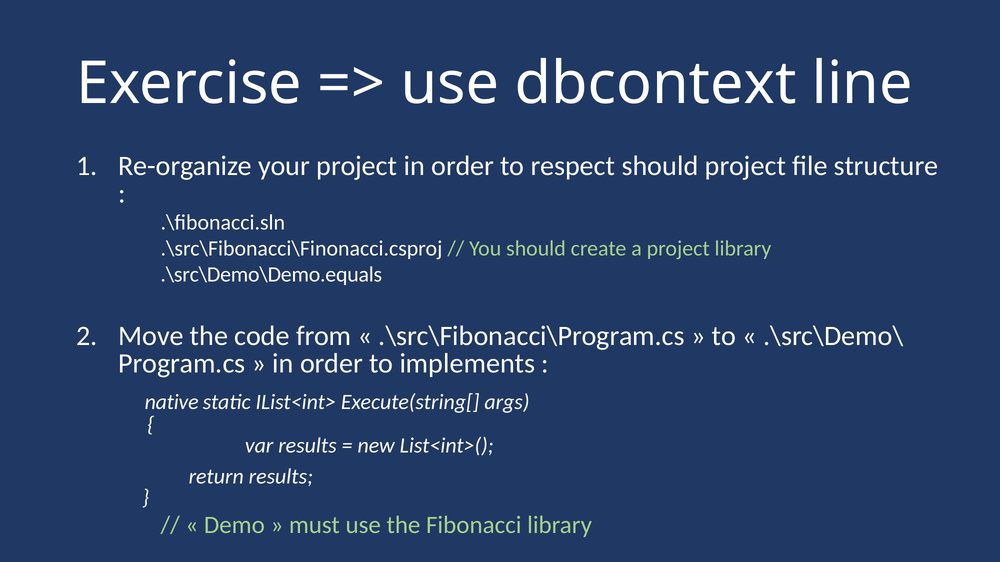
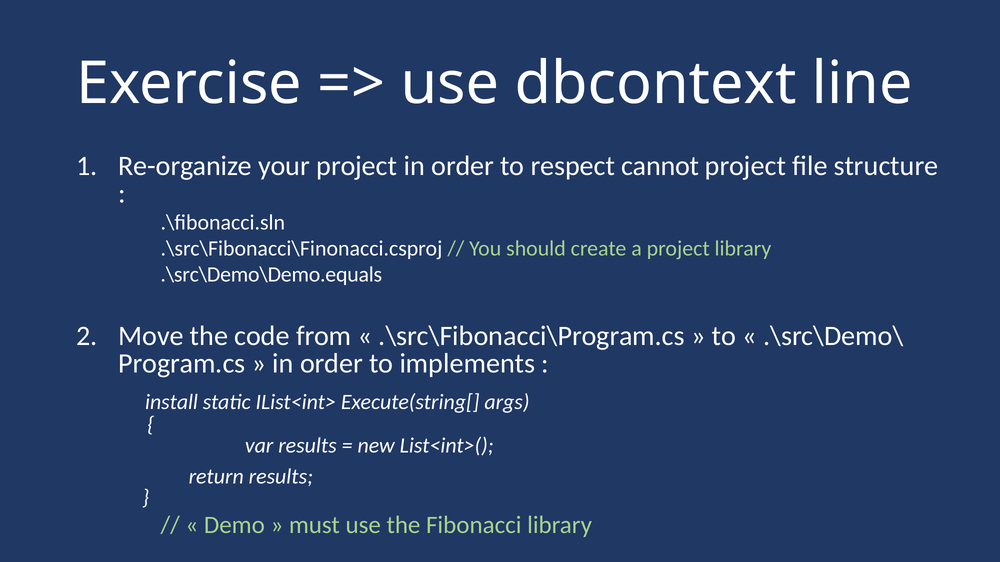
respect should: should -> cannot (660, 166)
native: native -> install (172, 402)
